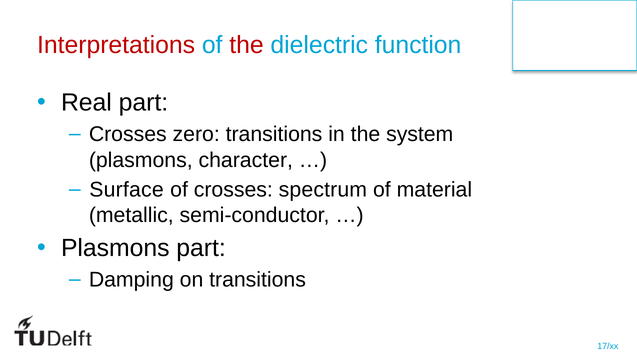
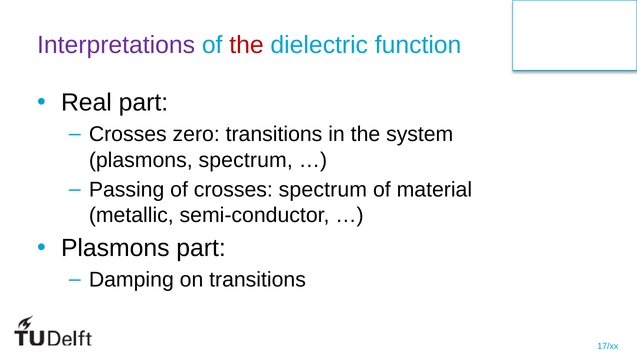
Interpretations colour: red -> purple (116, 45)
plasmons character: character -> spectrum (246, 160)
Surface: Surface -> Passing (127, 189)
